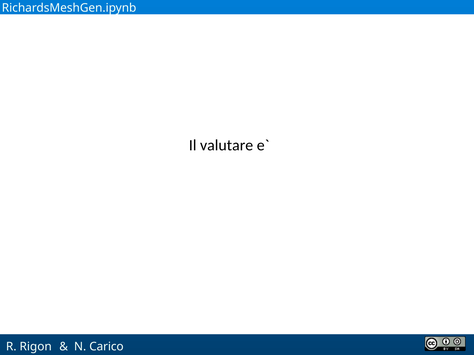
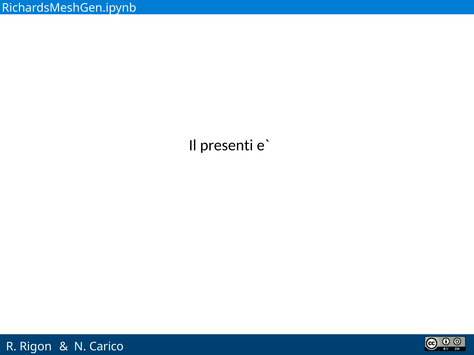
valutare: valutare -> presenti (227, 145)
